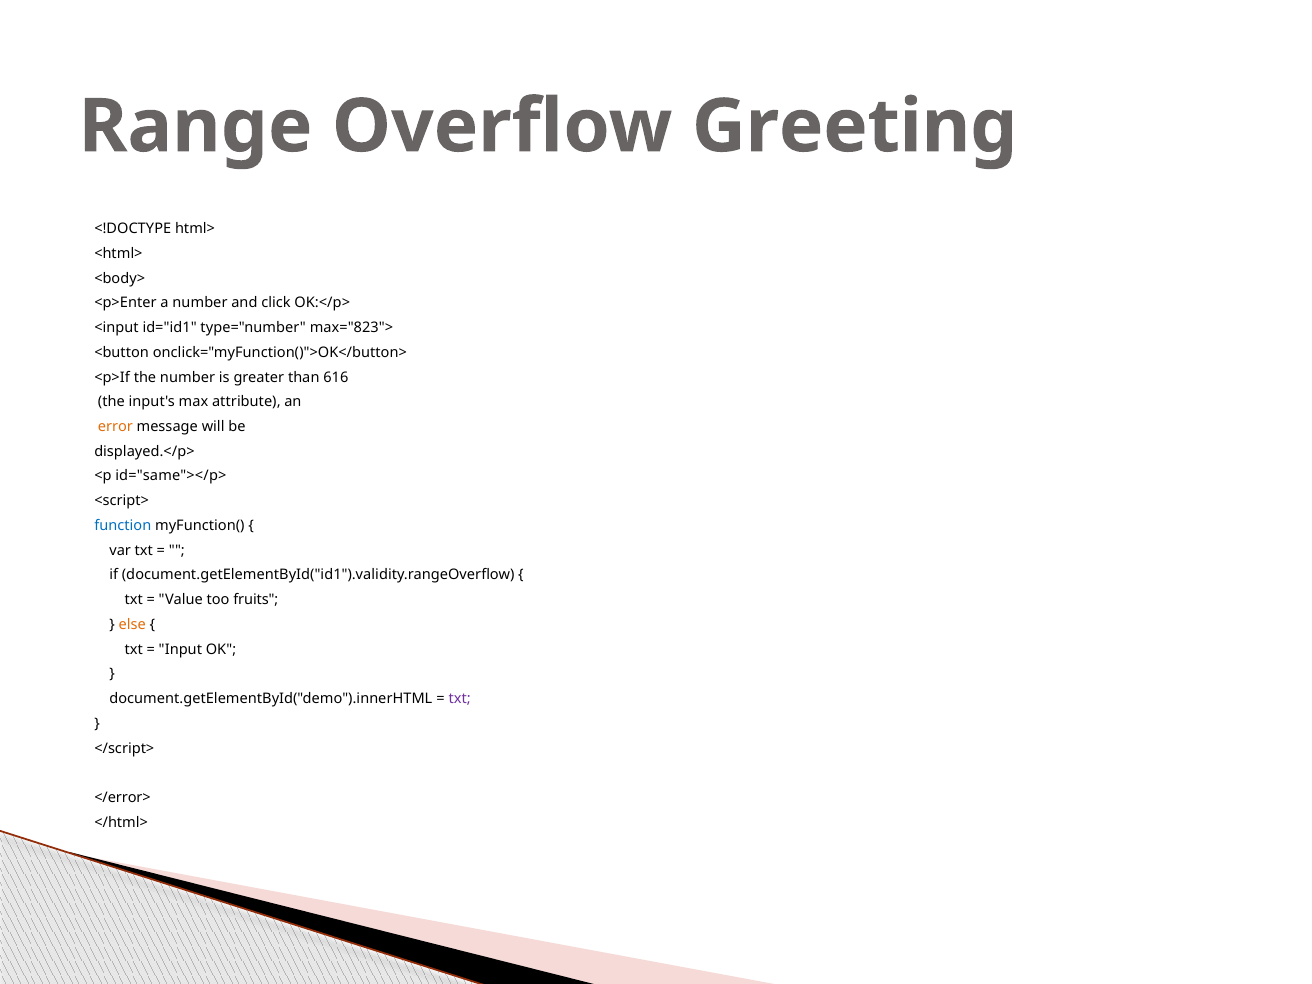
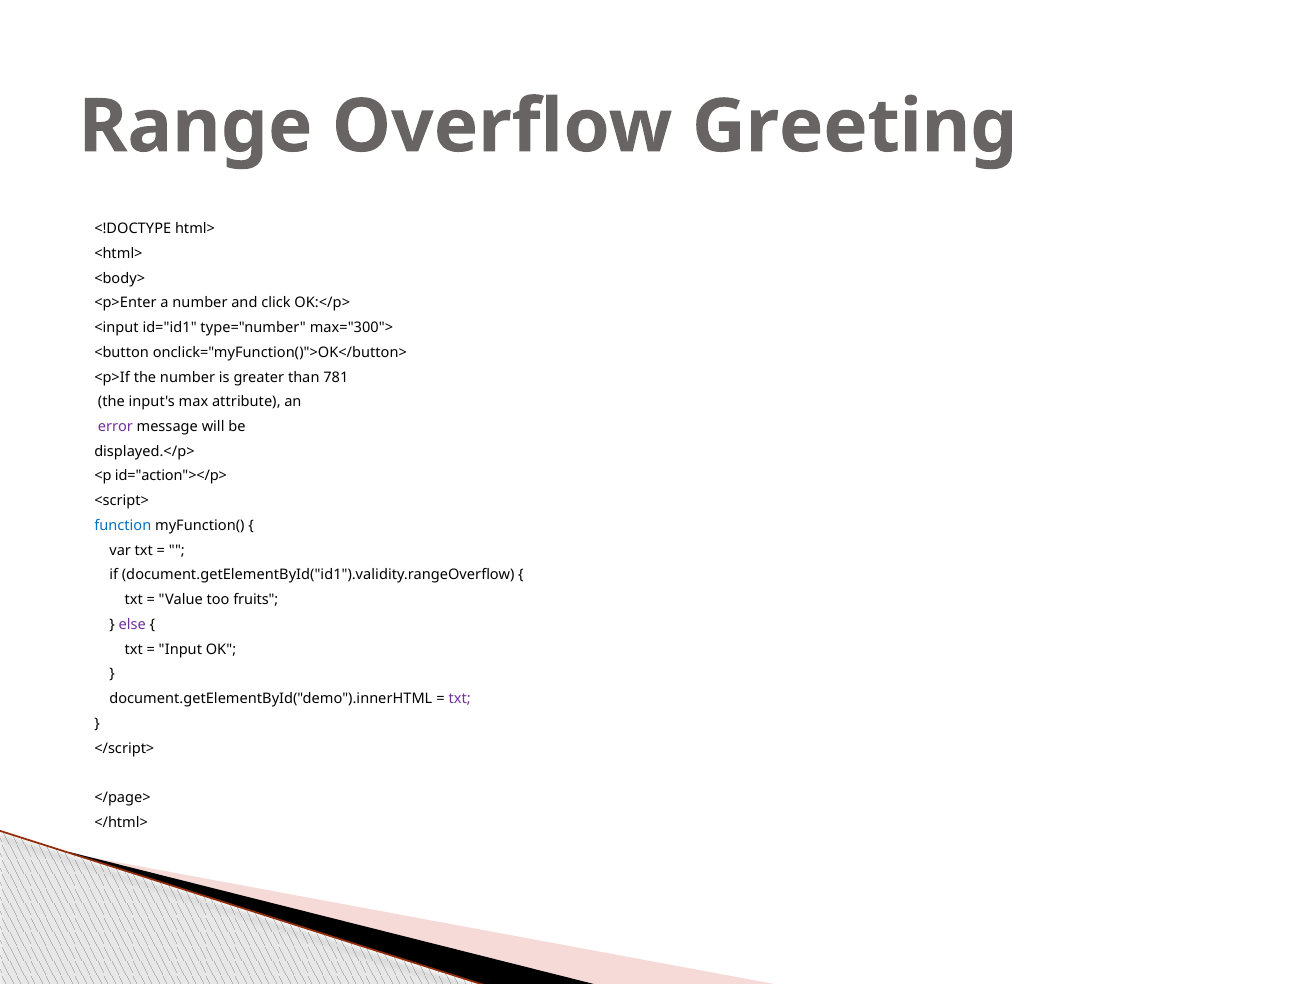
max="823">: max="823"> -> max="300"> (351, 328)
616: 616 -> 781 (336, 377)
error colour: orange -> purple (115, 427)
id="same"></p>: id="same"></p> -> id="action"></p> (171, 476)
else colour: orange -> purple (132, 625)
</error>: </error> -> </page> (122, 798)
